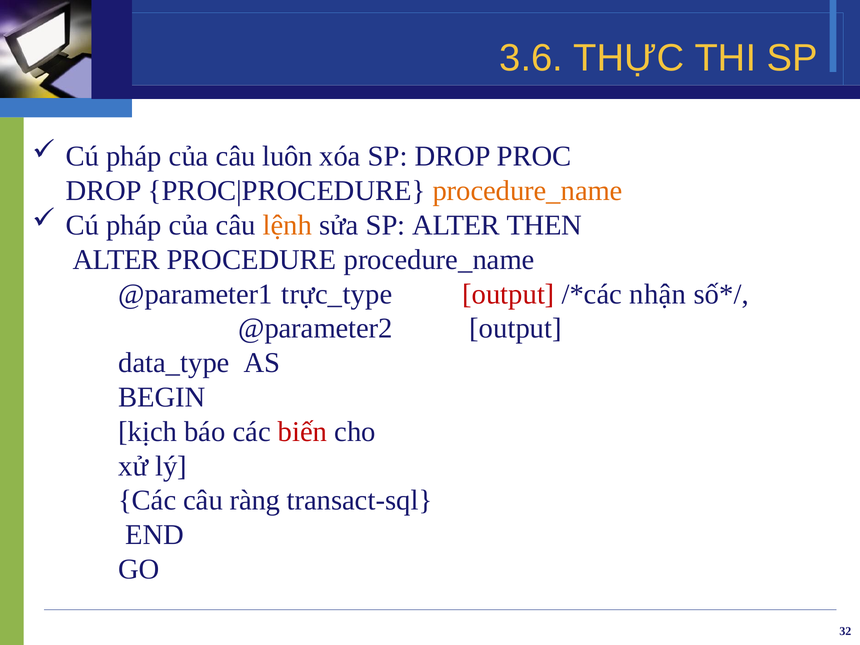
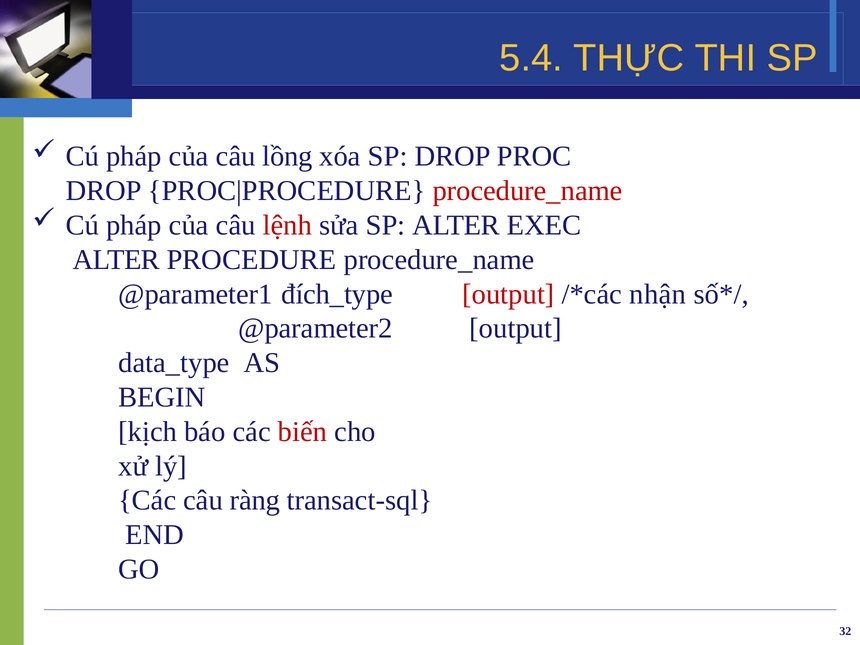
3.6: 3.6 -> 5.4 (531, 58)
luôn: luôn -> lồng (287, 156)
procedure_name colour: orange -> red (528, 191)
lệnh colour: orange -> red (287, 225)
THEN: THEN -> EXEC (544, 225)
trực_type: trực_type -> đích_type (337, 294)
